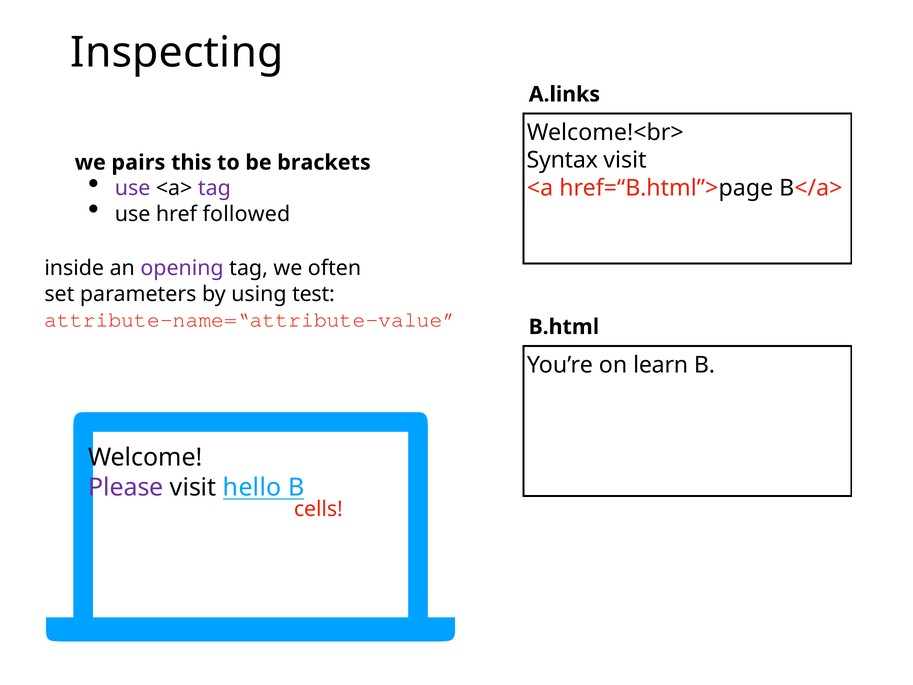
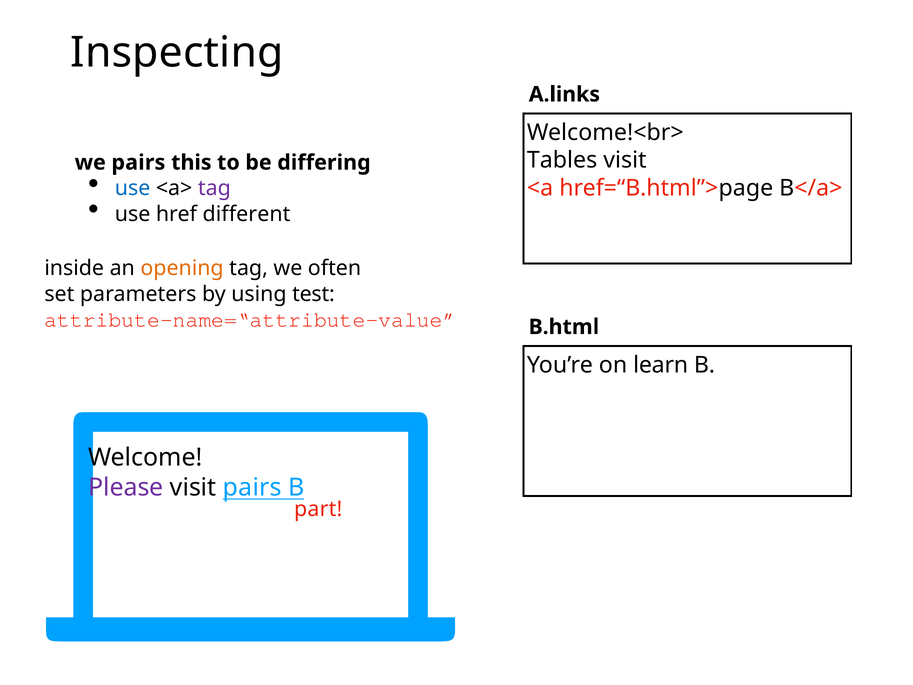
Syntax: Syntax -> Tables (562, 160)
brackets: brackets -> differing (324, 162)
use colour: purple -> blue (133, 188)
followed: followed -> different (246, 214)
opening colour: purple -> orange (182, 268)
visit hello: hello -> pairs (252, 487)
cells: cells -> part (318, 509)
